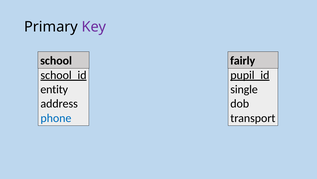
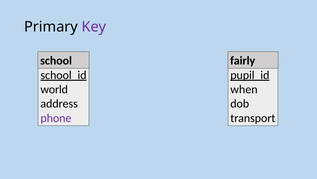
entity: entity -> world (54, 89)
single: single -> when (244, 89)
phone colour: blue -> purple (56, 118)
